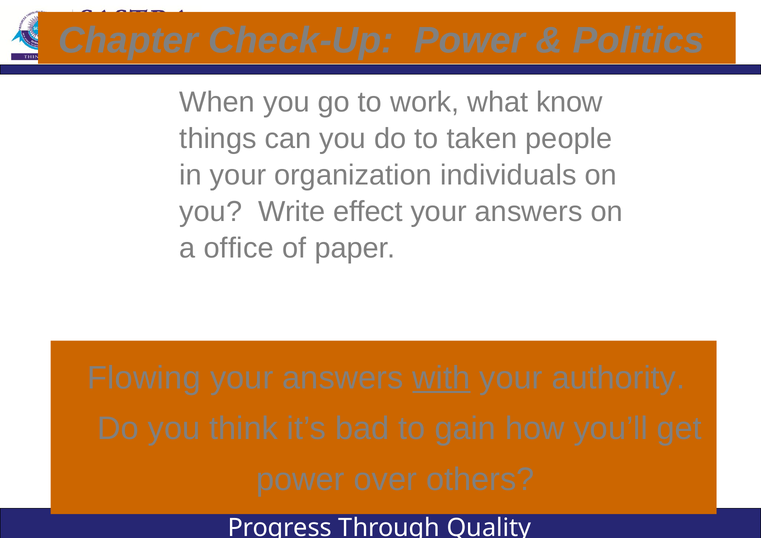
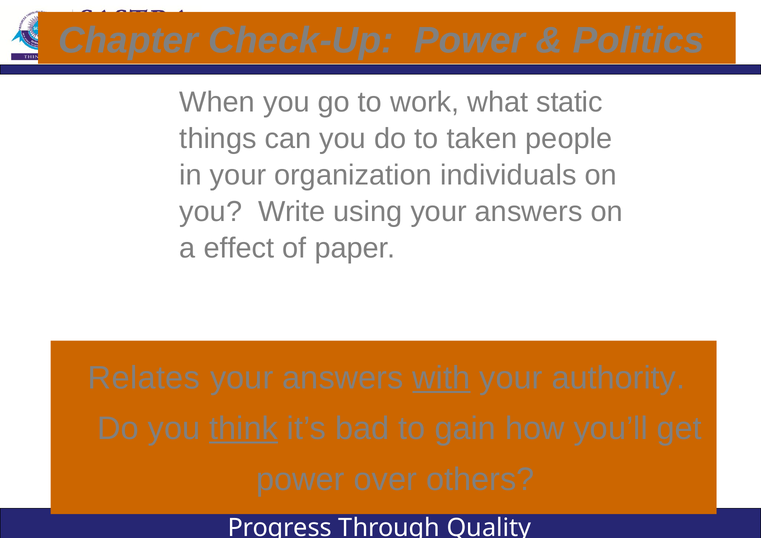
know: know -> static (569, 102)
effect: effect -> using (368, 212)
office: office -> effect (239, 248)
Flowing: Flowing -> Relates (144, 378)
think underline: none -> present (244, 429)
